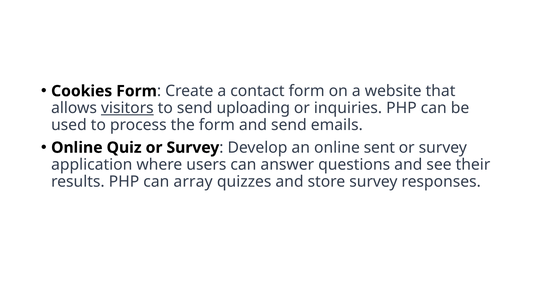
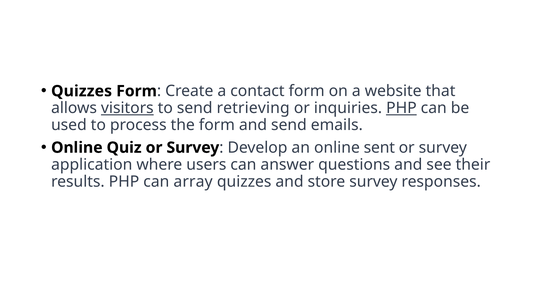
Cookies: Cookies -> Quizzes (82, 91)
uploading: uploading -> retrieving (253, 108)
PHP underline: none -> present (401, 108)
